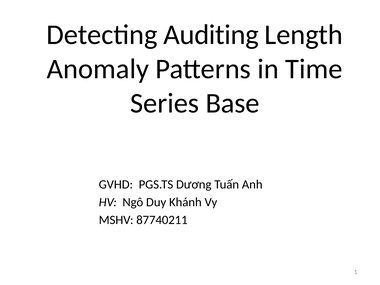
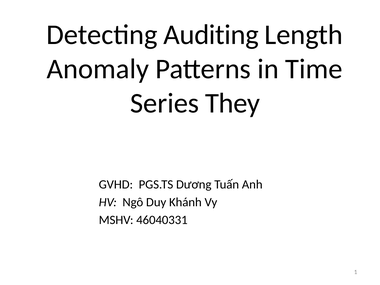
Base: Base -> They (233, 103)
87740211: 87740211 -> 46040331 (162, 220)
